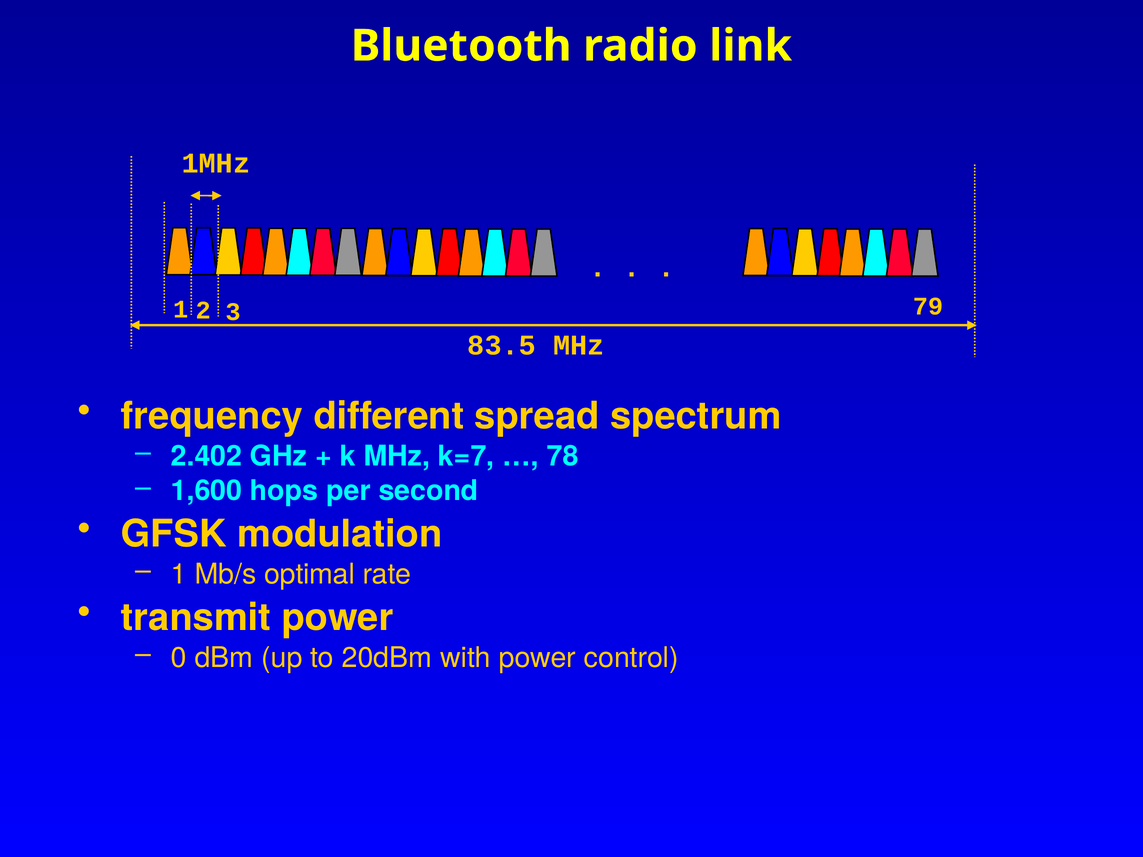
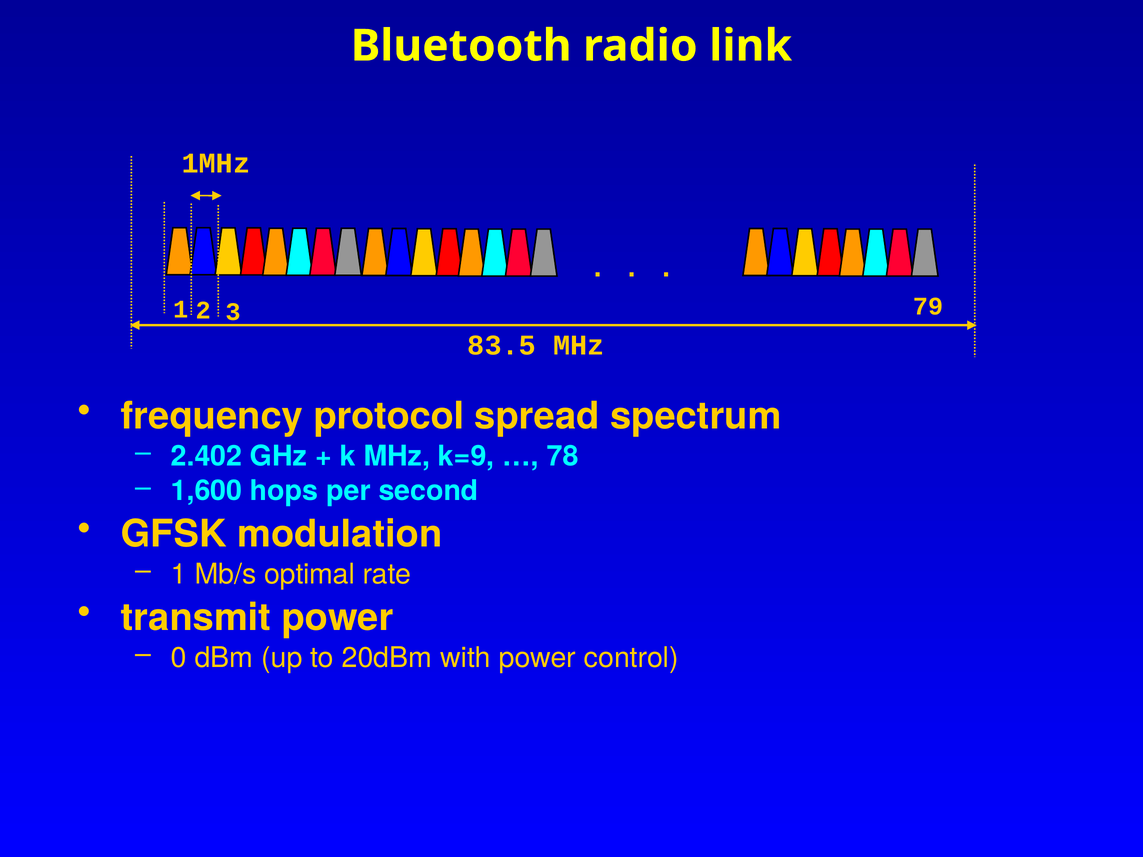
different: different -> protocol (389, 416)
k=7: k=7 -> k=9 (466, 456)
